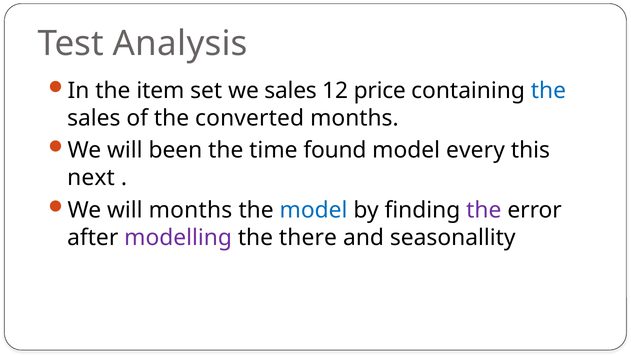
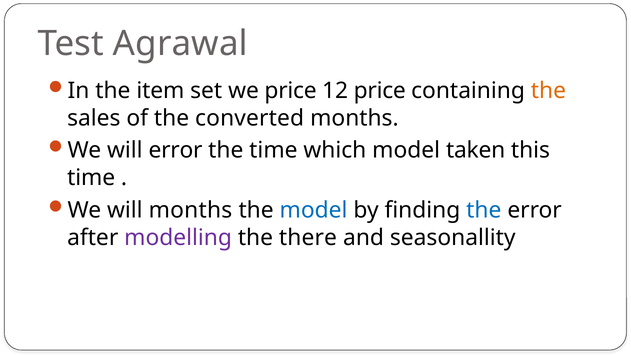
Analysis: Analysis -> Agrawal (180, 43)
we sales: sales -> price (291, 91)
the colour: blue -> orange (548, 91)
will been: been -> error (176, 150)
found: found -> which (335, 150)
every: every -> taken (476, 150)
next: next -> time (91, 178)
the colour: purple -> blue (484, 210)
